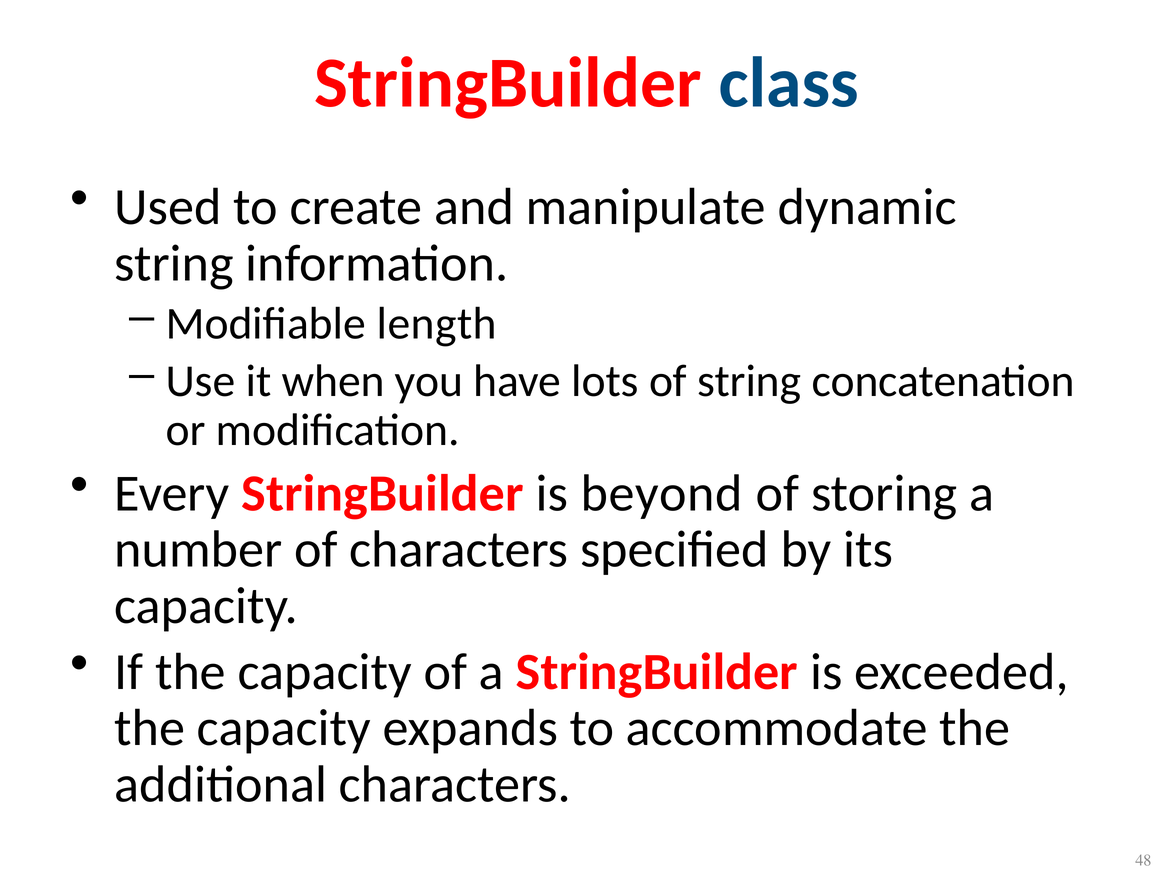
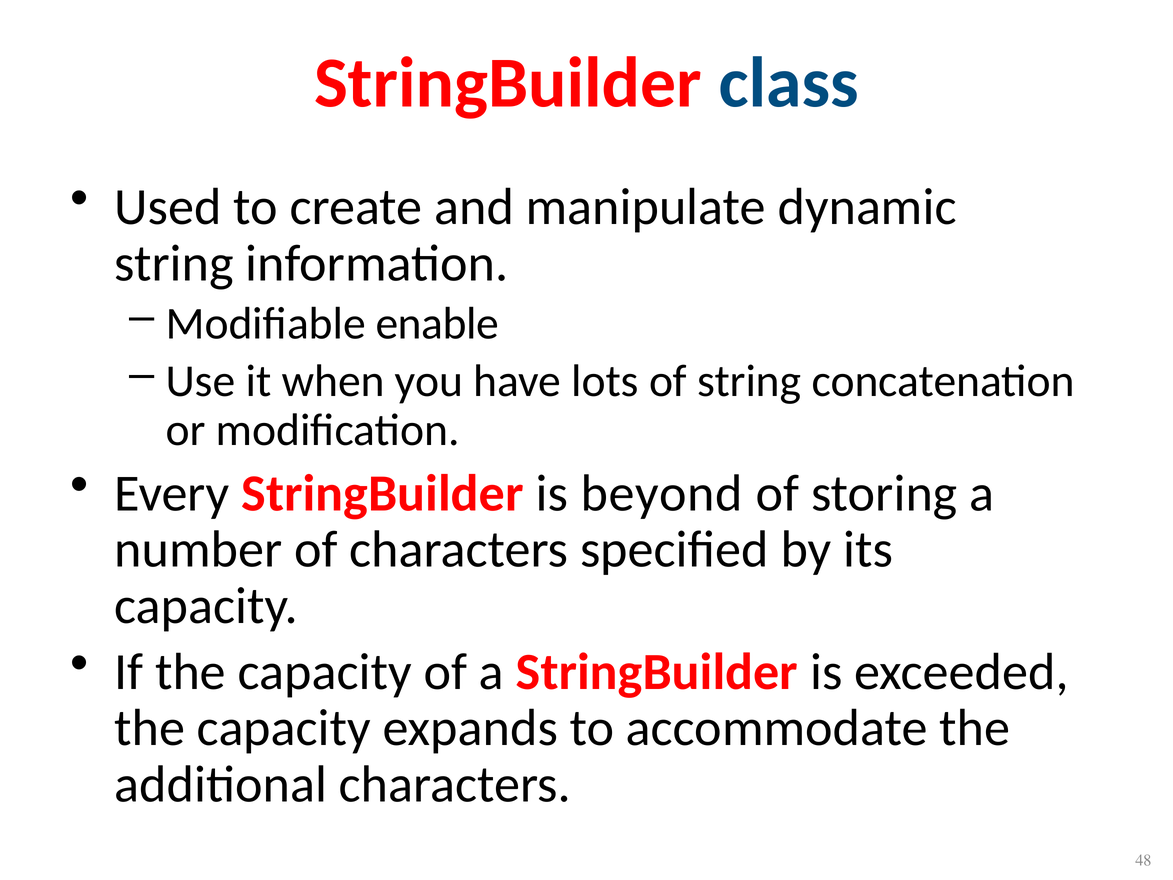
length: length -> enable (437, 323)
